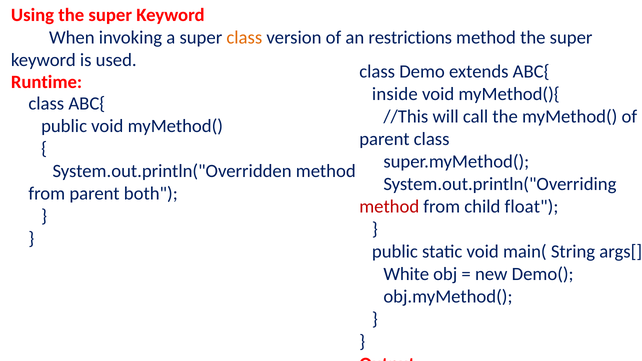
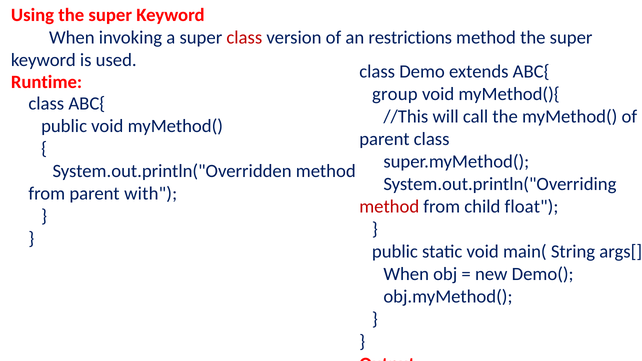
class colour: orange -> red (244, 37)
inside: inside -> group (395, 94)
both: both -> with (151, 194)
White: White -> When (406, 274)
